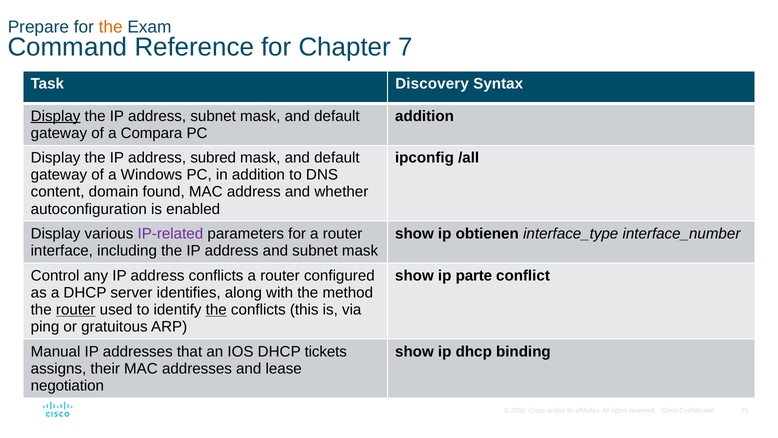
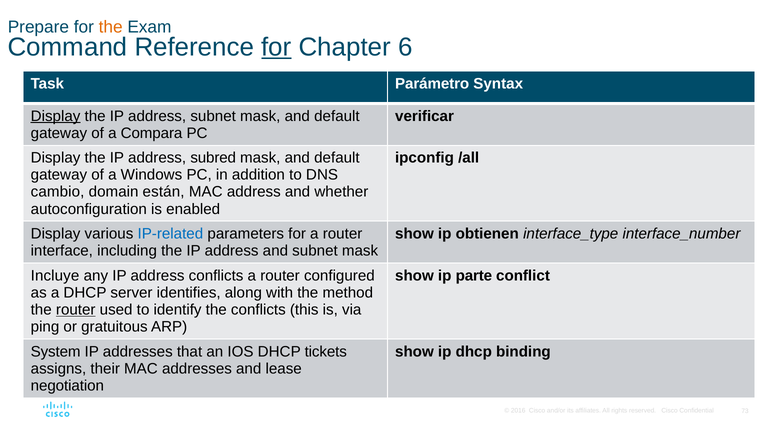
for underline: none -> present (276, 47)
7: 7 -> 6 (405, 47)
Discovery: Discovery -> Parámetro (432, 84)
addition: addition -> verificar (425, 116)
content: content -> cambio (58, 192)
found: found -> están (164, 192)
IP-related colour: purple -> blue (170, 234)
Control: Control -> Incluye (55, 275)
the underline: present -> none (216, 309)
Manual: Manual -> System (56, 351)
